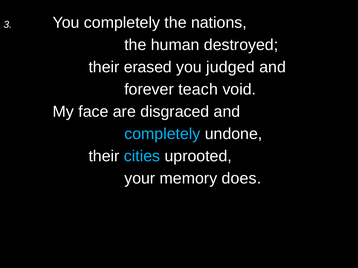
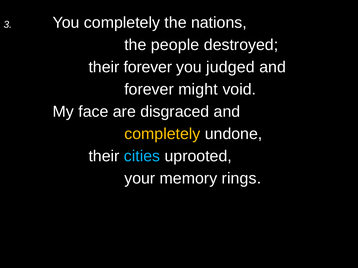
human: human -> people (175, 45)
their erased: erased -> forever (148, 67)
teach: teach -> might (198, 89)
completely colour: light blue -> yellow (162, 134)
does: does -> rings (241, 179)
